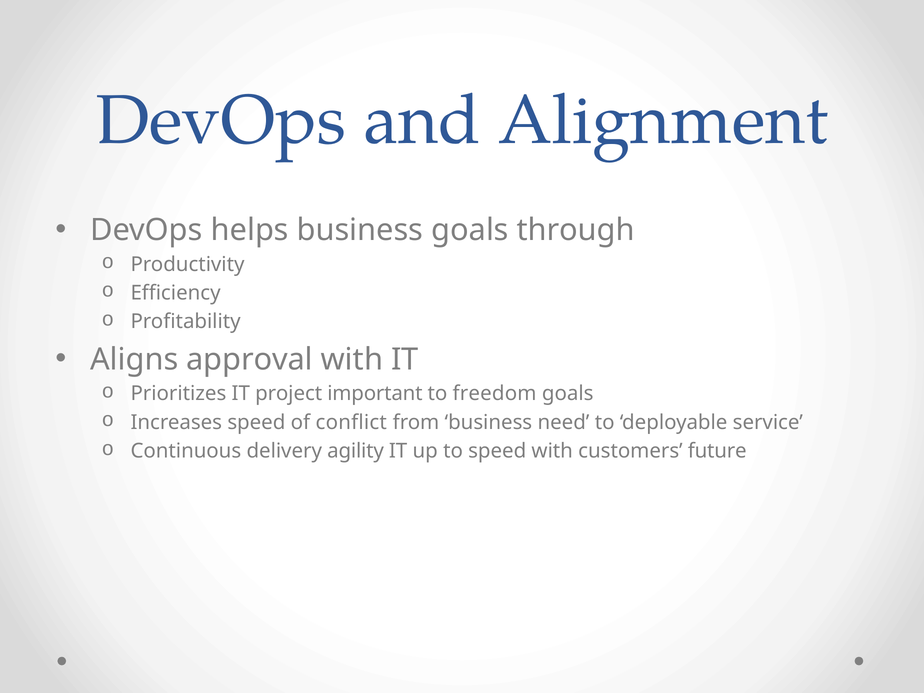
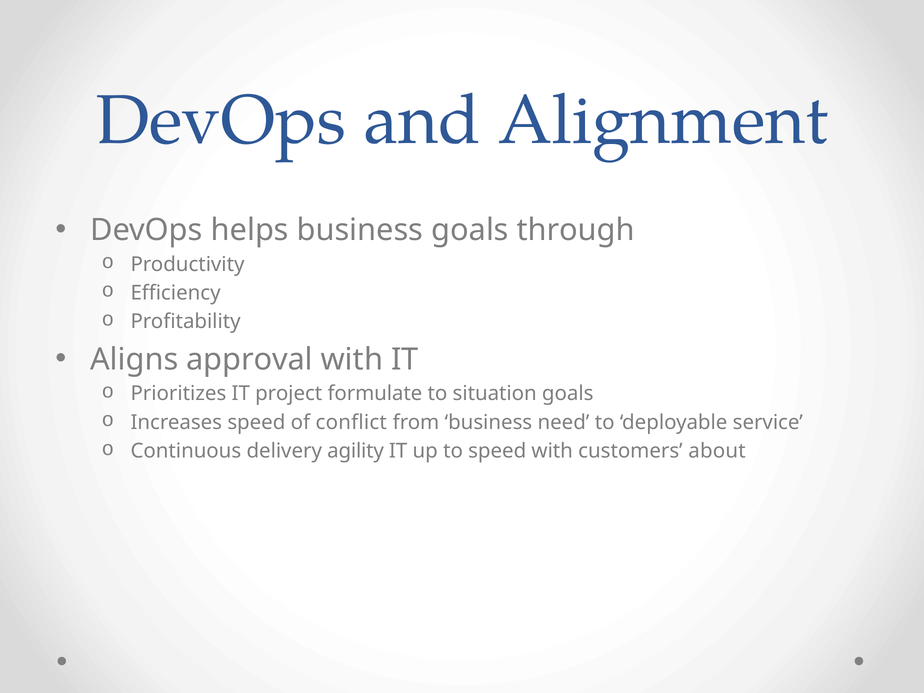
important: important -> formulate (375, 394)
freedom: freedom -> situation (495, 394)
future: future -> about (717, 451)
